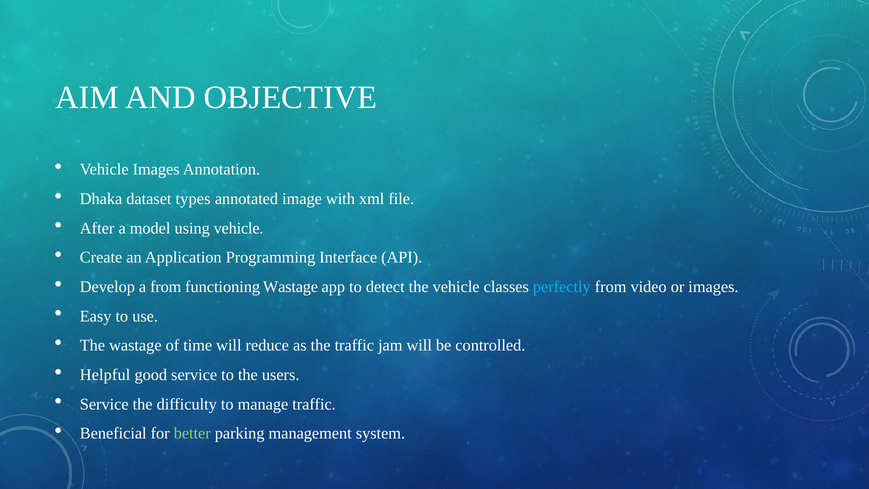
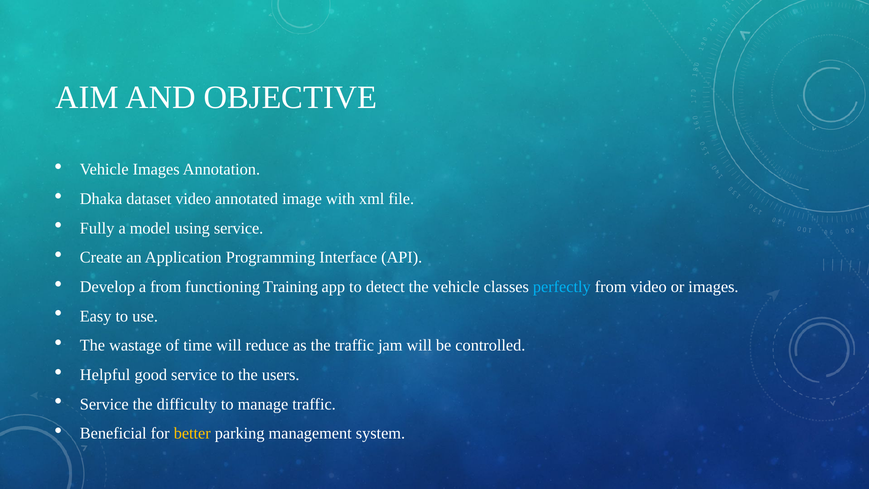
dataset types: types -> video (193, 199)
After: After -> Fully (97, 228)
using vehicle: vehicle -> service (239, 228)
functioning Wastage: Wastage -> Training (290, 287)
better colour: light green -> yellow (192, 433)
